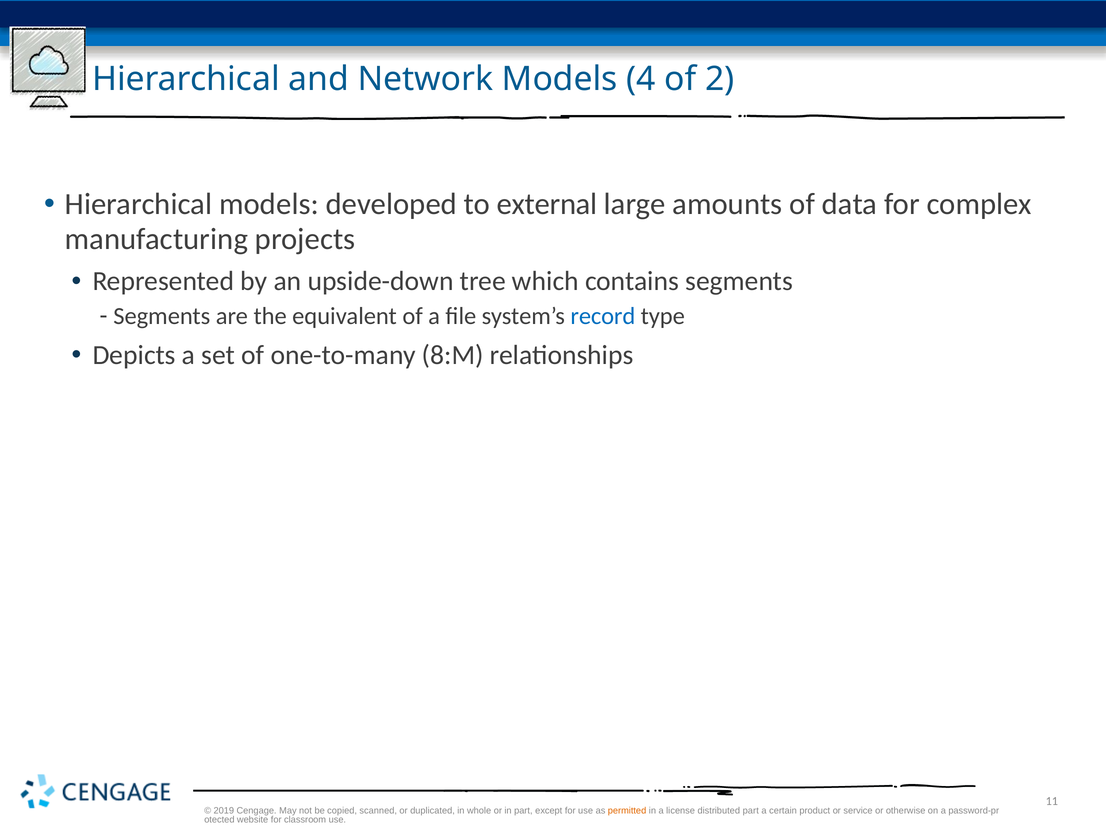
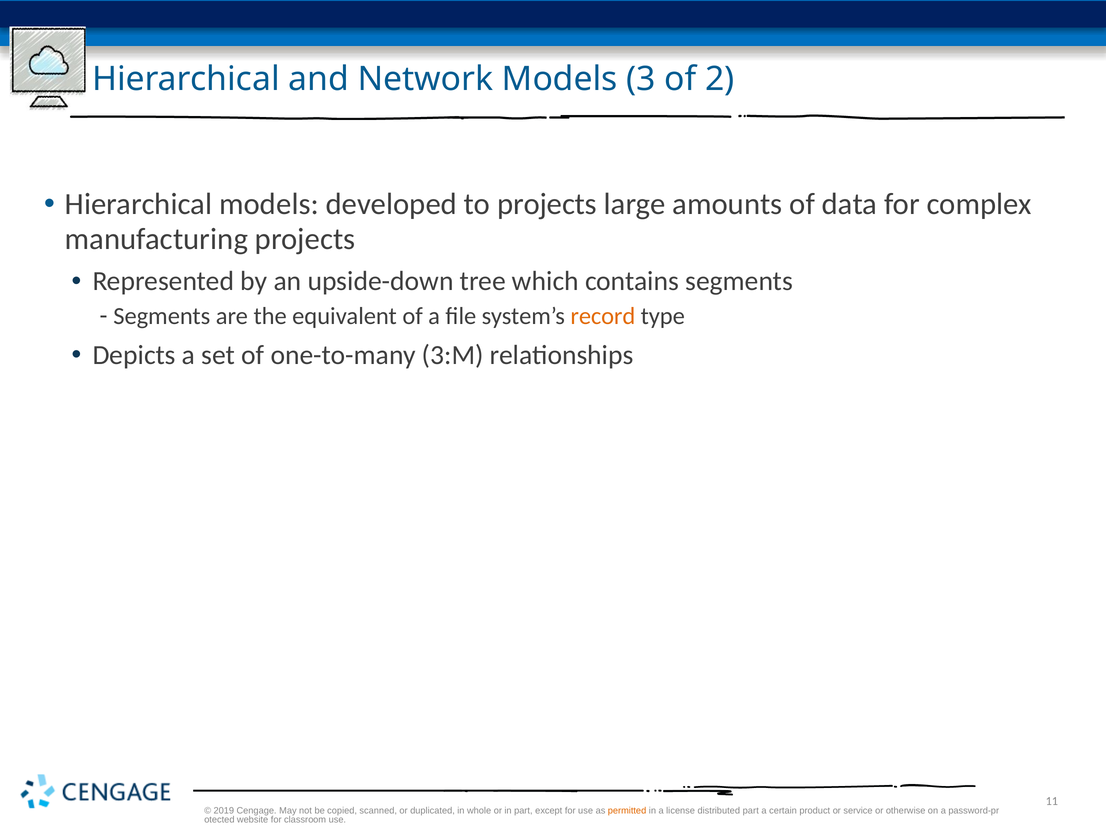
4: 4 -> 3 (641, 79)
to external: external -> projects (547, 204)
record colour: blue -> orange (603, 316)
8:M: 8:M -> 3:M (453, 355)
